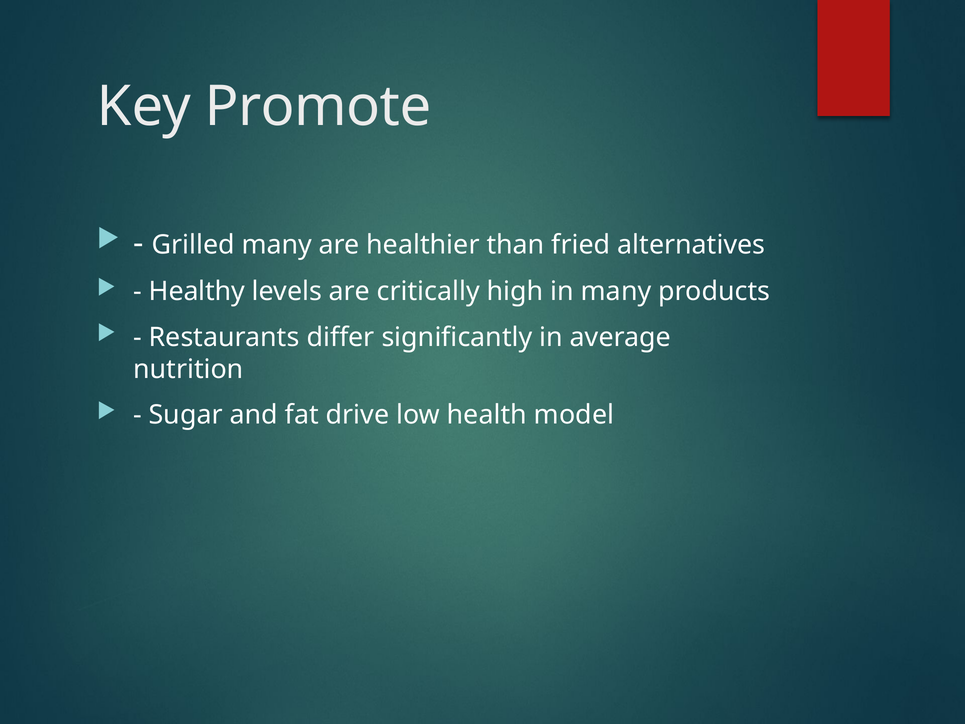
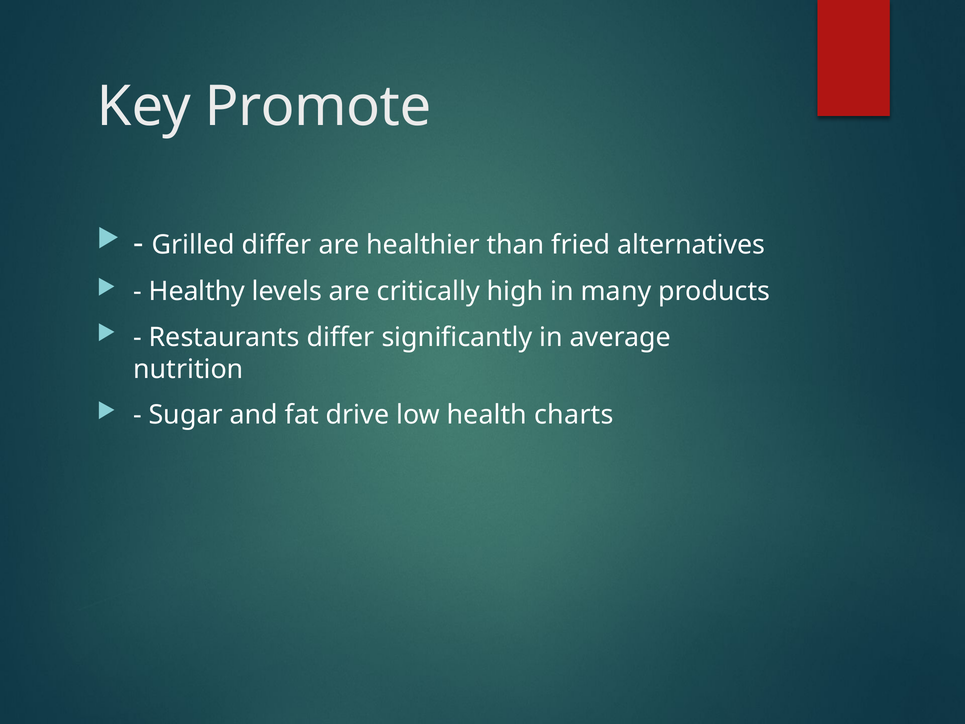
Grilled many: many -> differ (277, 245)
model: model -> charts (574, 415)
